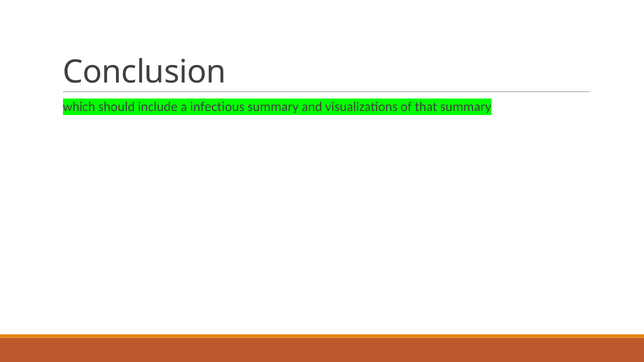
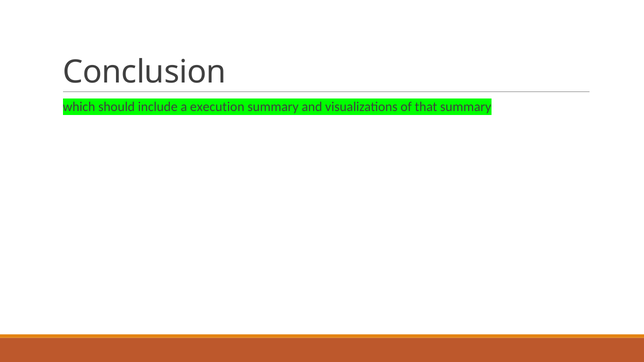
infectious: infectious -> execution (217, 107)
